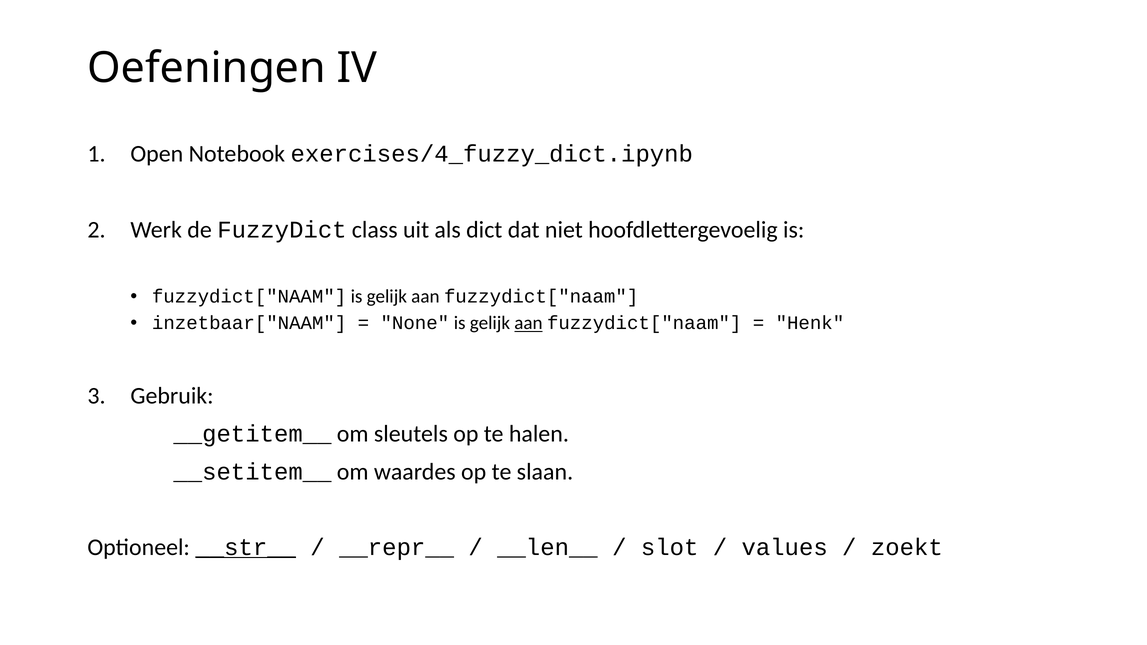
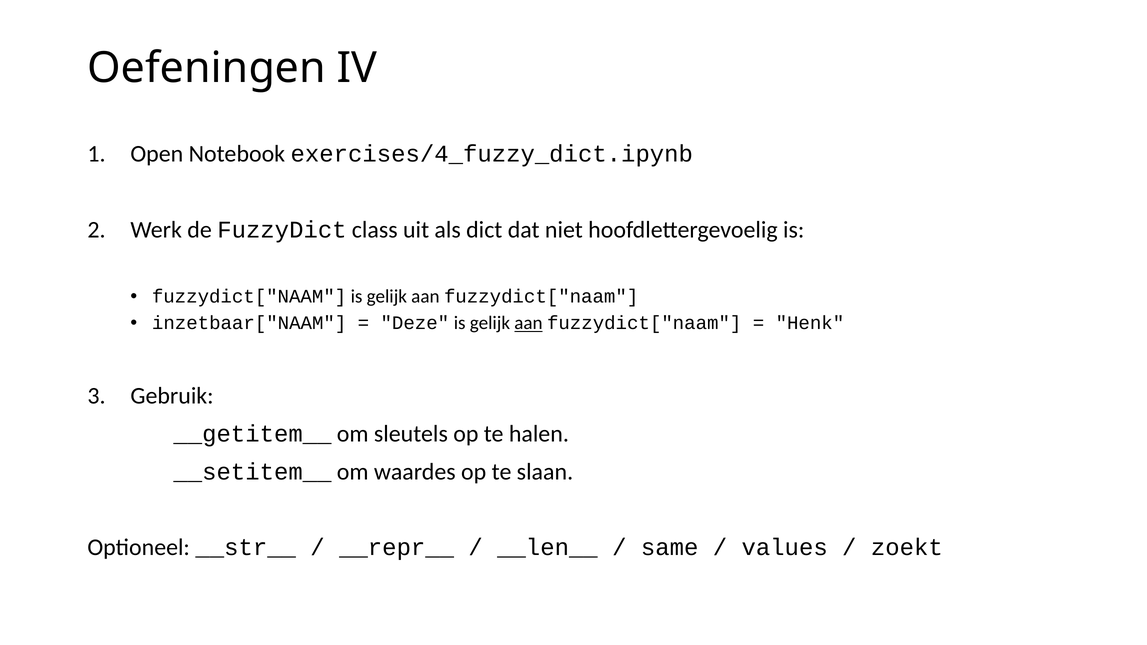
None: None -> Deze (415, 323)
__str__ underline: present -> none (246, 547)
slot: slot -> same (670, 547)
